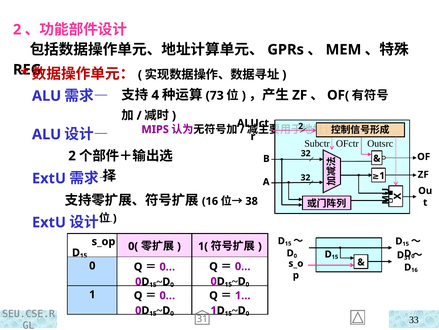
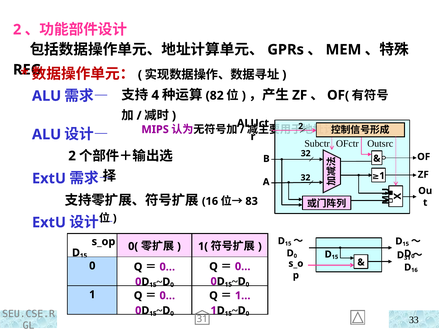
73: 73 -> 82 (215, 95)
38: 38 -> 83 (252, 201)
